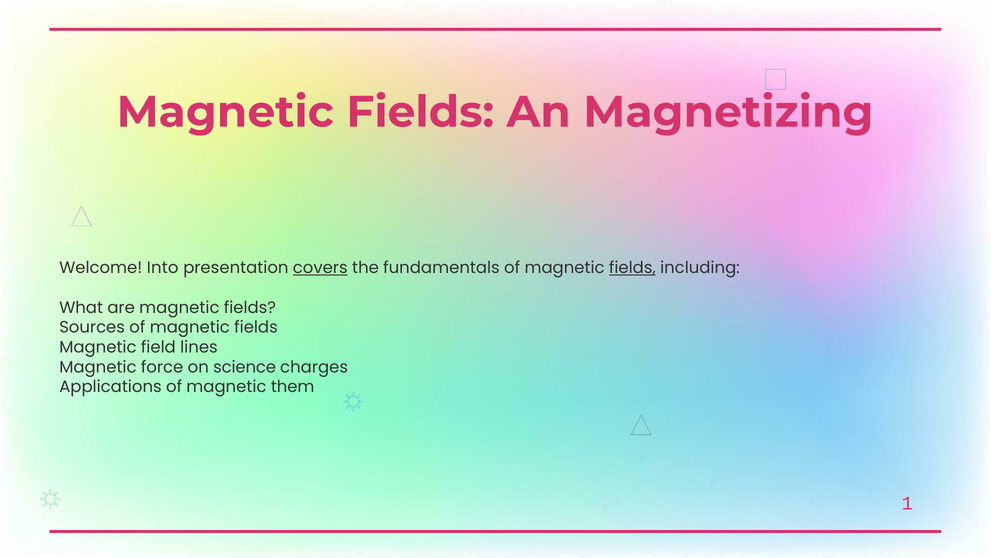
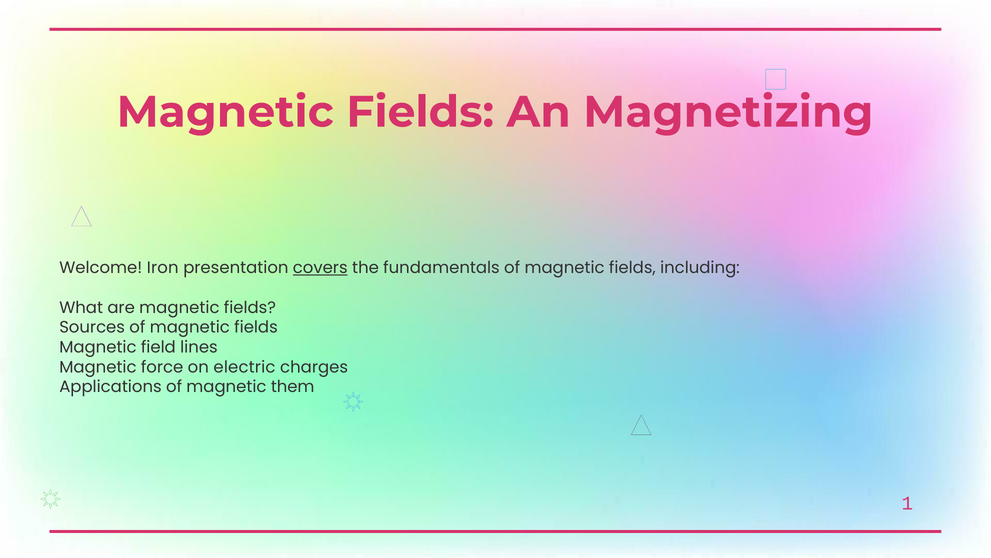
Into: Into -> Iron (163, 268)
fields underline: present -> none (632, 268)
science: science -> electric (244, 367)
